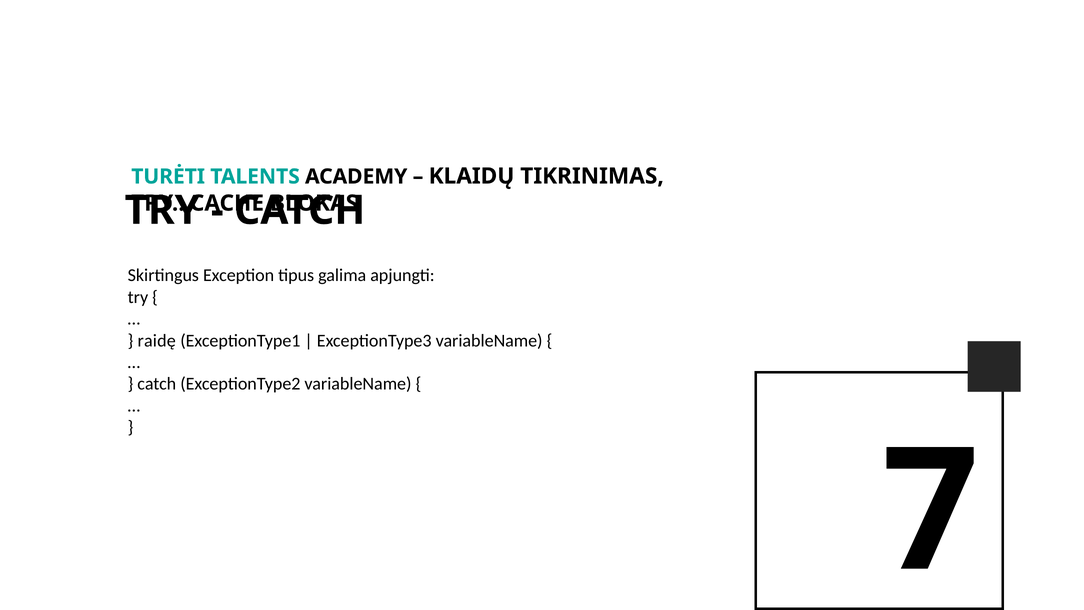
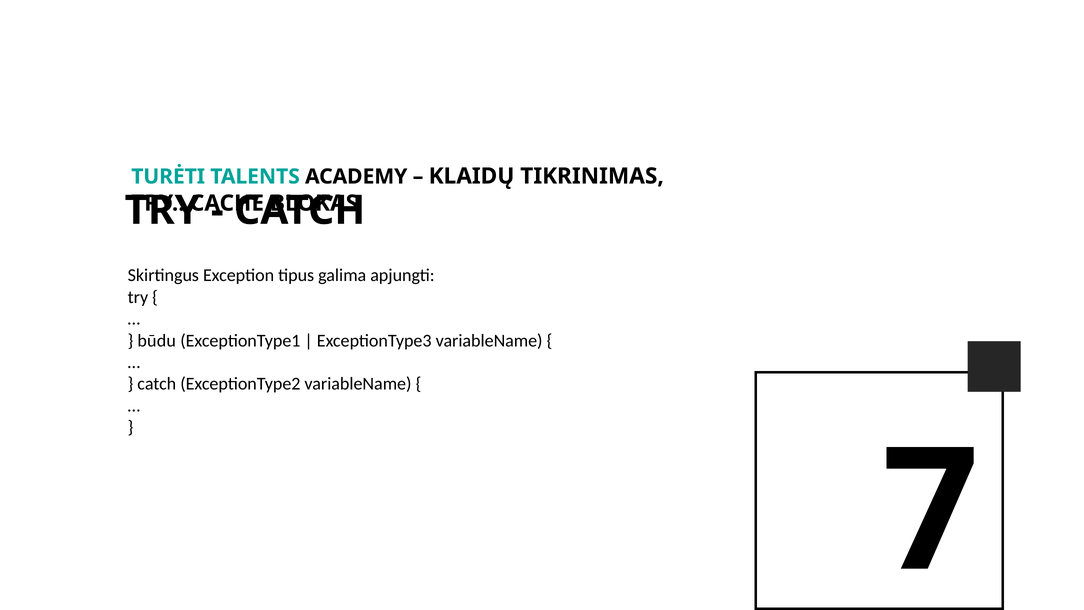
raidę: raidę -> būdu (157, 340)
